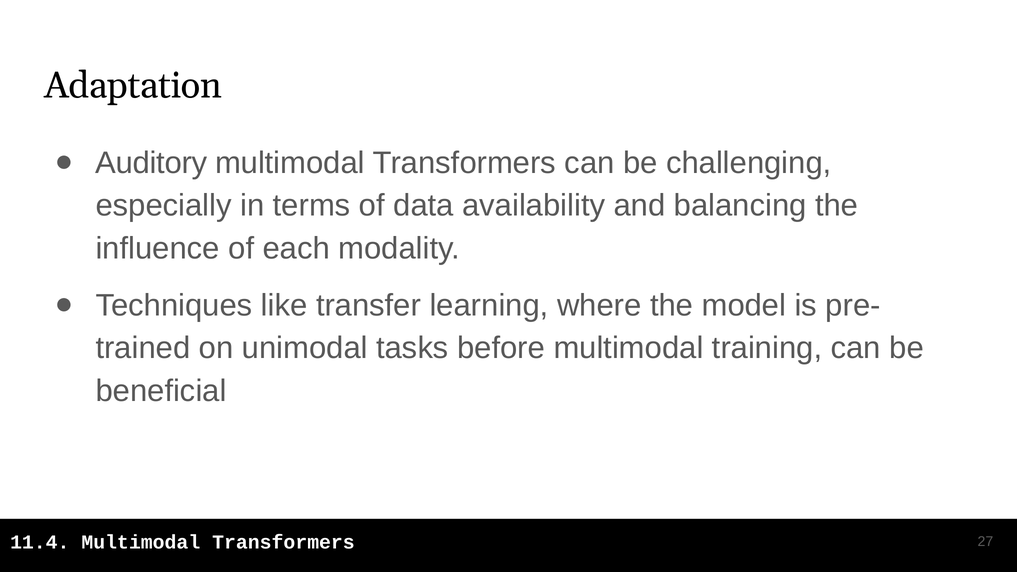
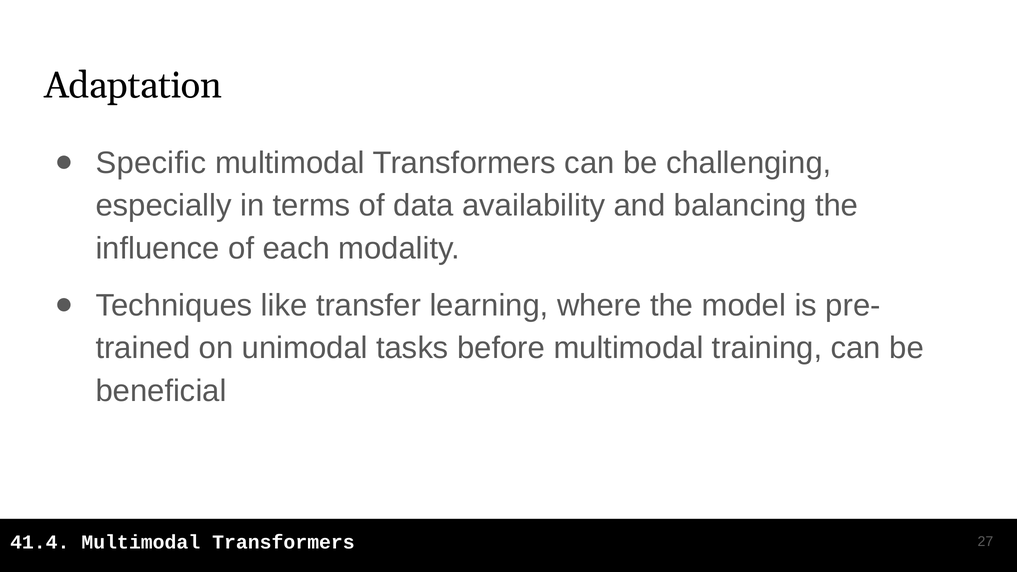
Auditory: Auditory -> Specific (151, 163)
11.4: 11.4 -> 41.4 (40, 542)
